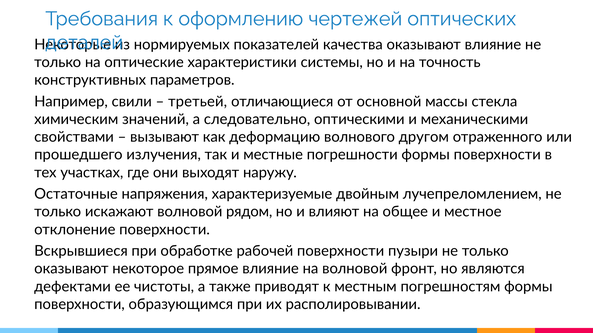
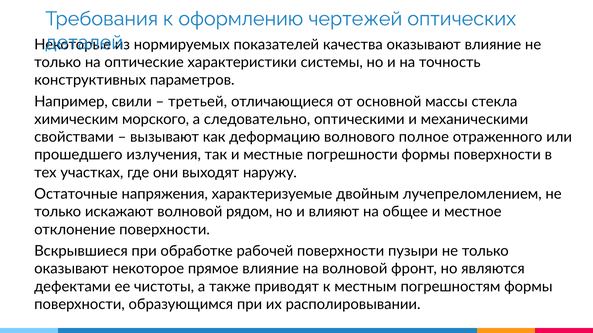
значений: значений -> морского (156, 119)
другом: другом -> полное (424, 137)
